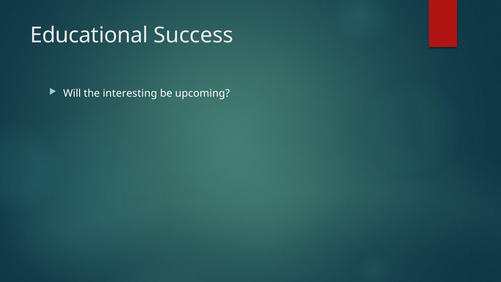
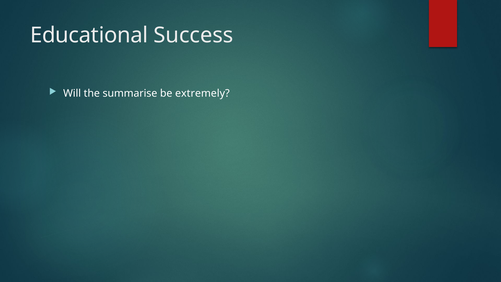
interesting: interesting -> summarise (130, 93)
upcoming: upcoming -> extremely (202, 93)
